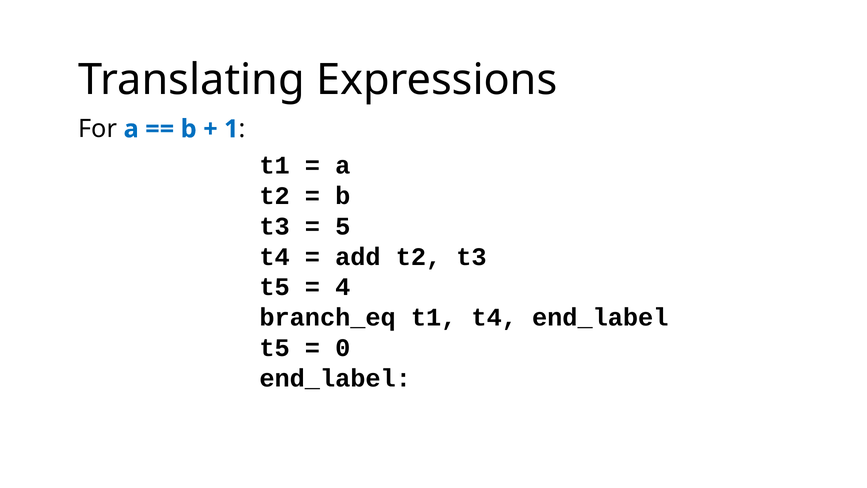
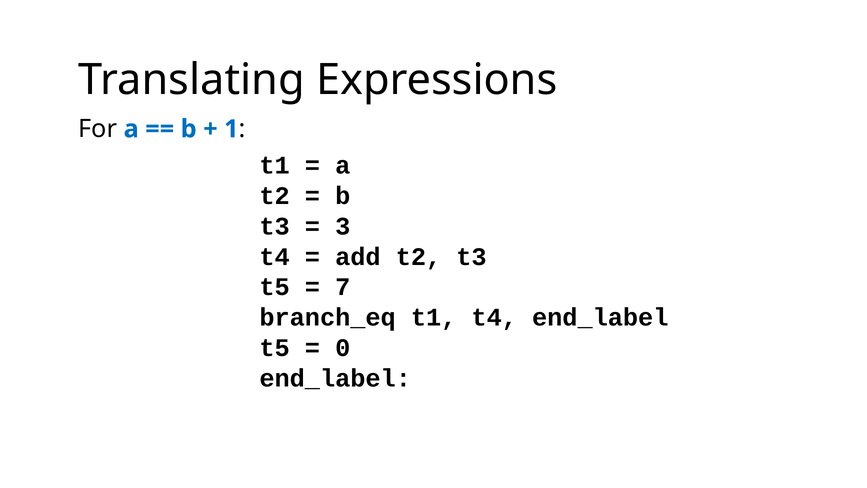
5: 5 -> 3 (343, 226)
4: 4 -> 7 (343, 287)
